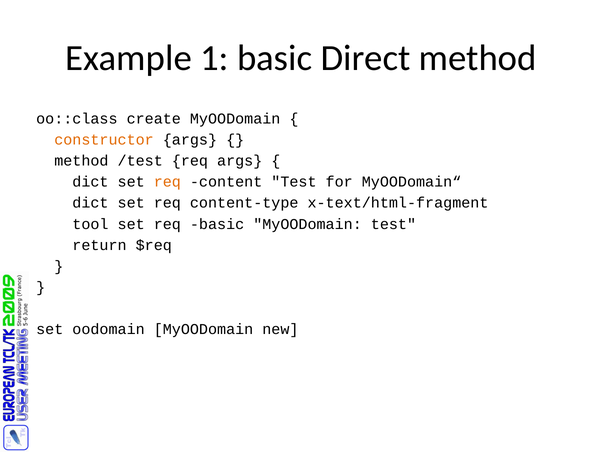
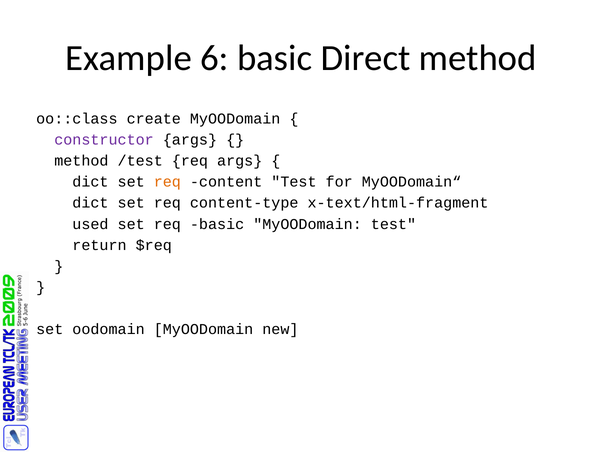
1: 1 -> 6 (214, 58)
constructor colour: orange -> purple (104, 140)
tool: tool -> used (90, 224)
